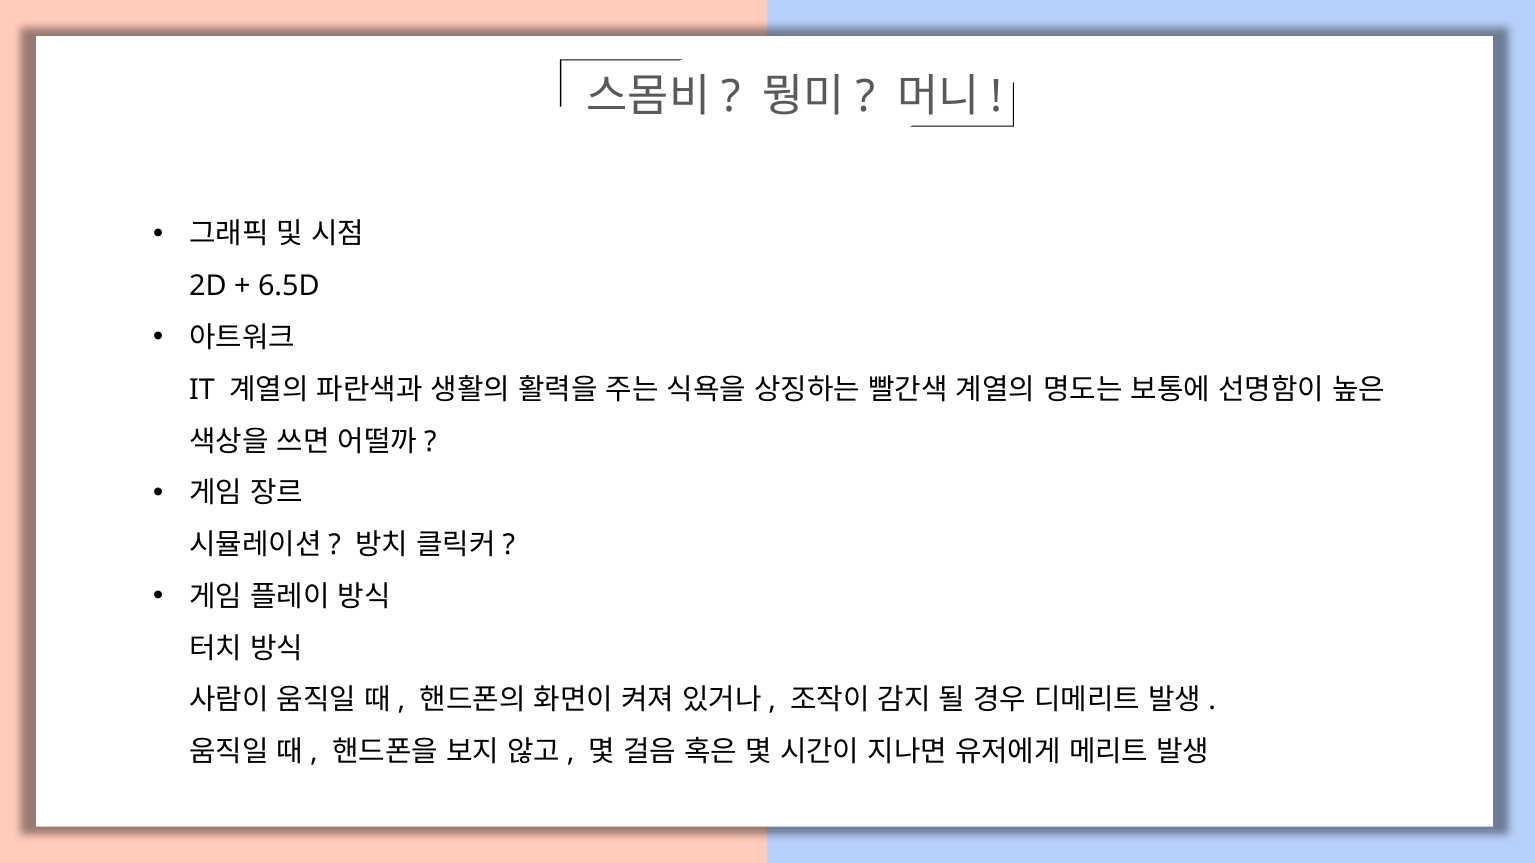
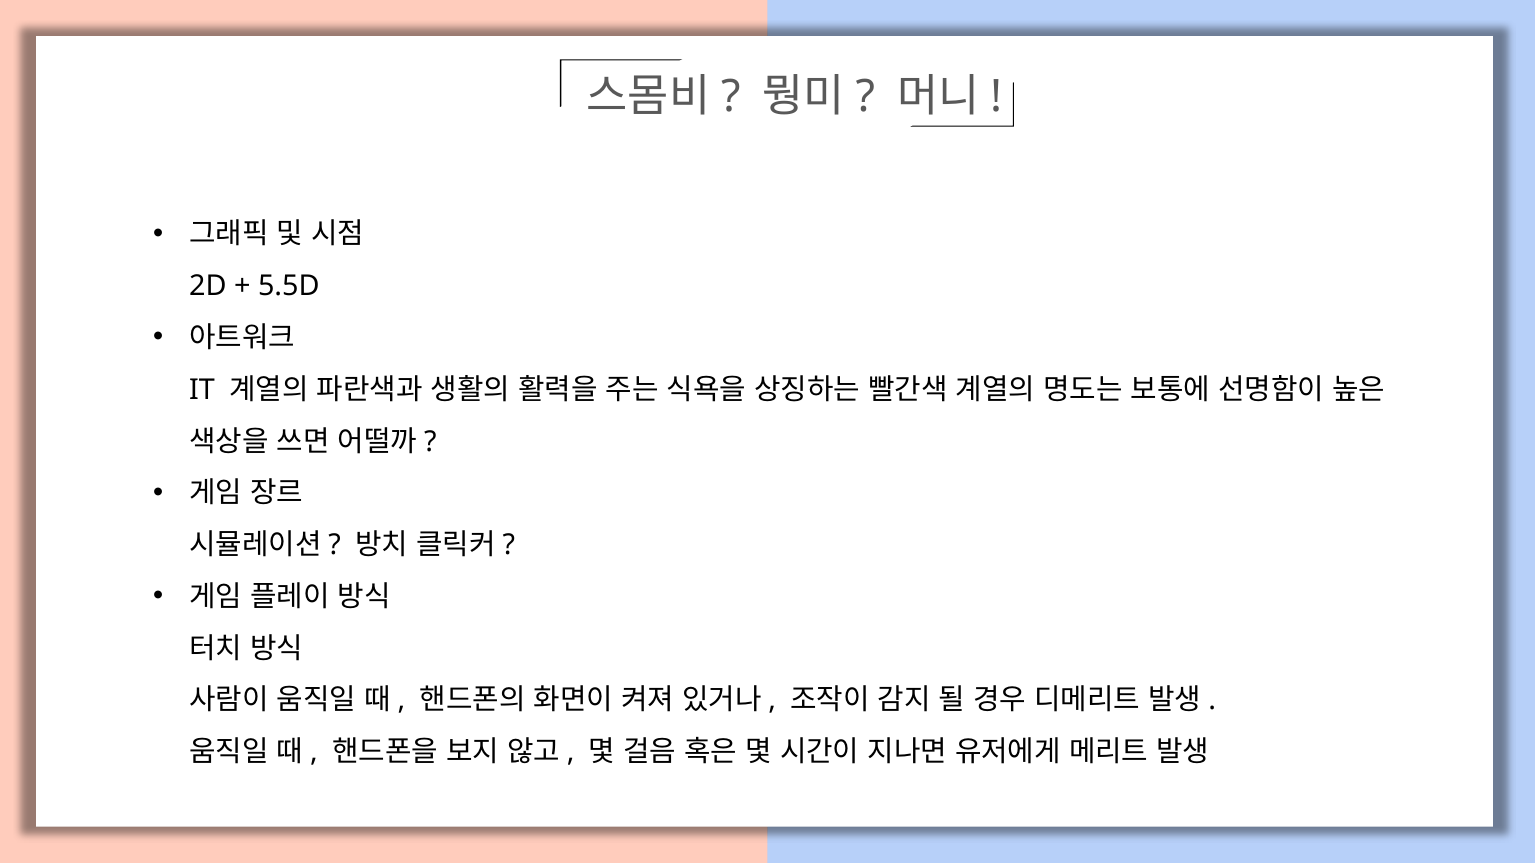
6.5D: 6.5D -> 5.5D (289, 286)
